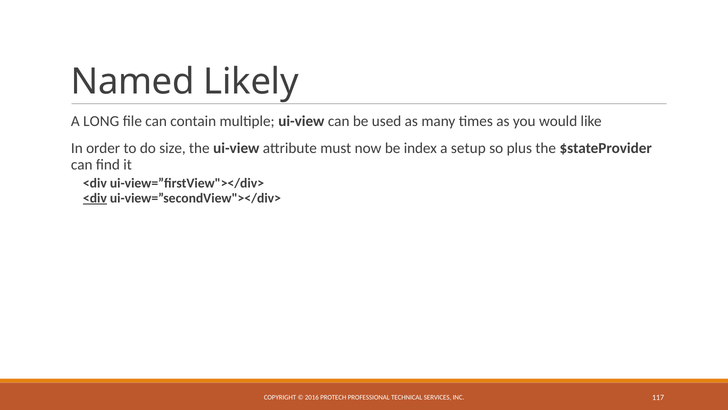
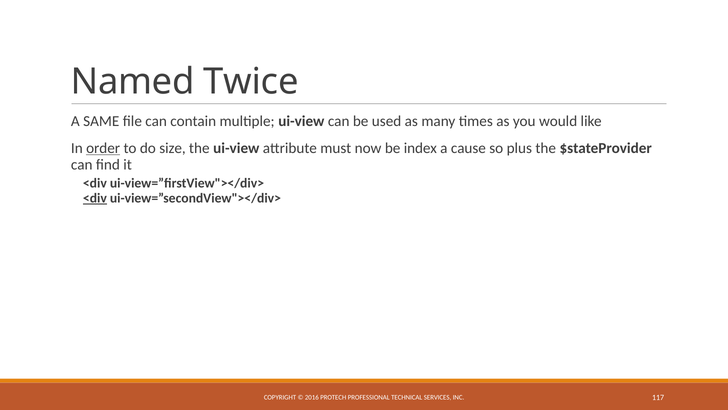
Likely: Likely -> Twice (251, 82)
LONG: LONG -> SAME (101, 121)
order underline: none -> present (103, 148)
setup: setup -> cause (468, 148)
